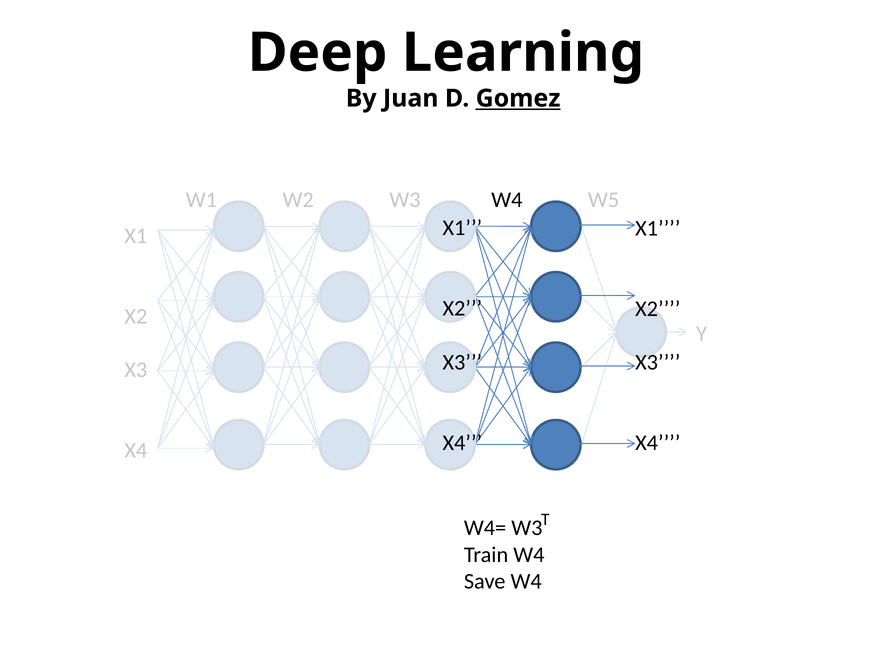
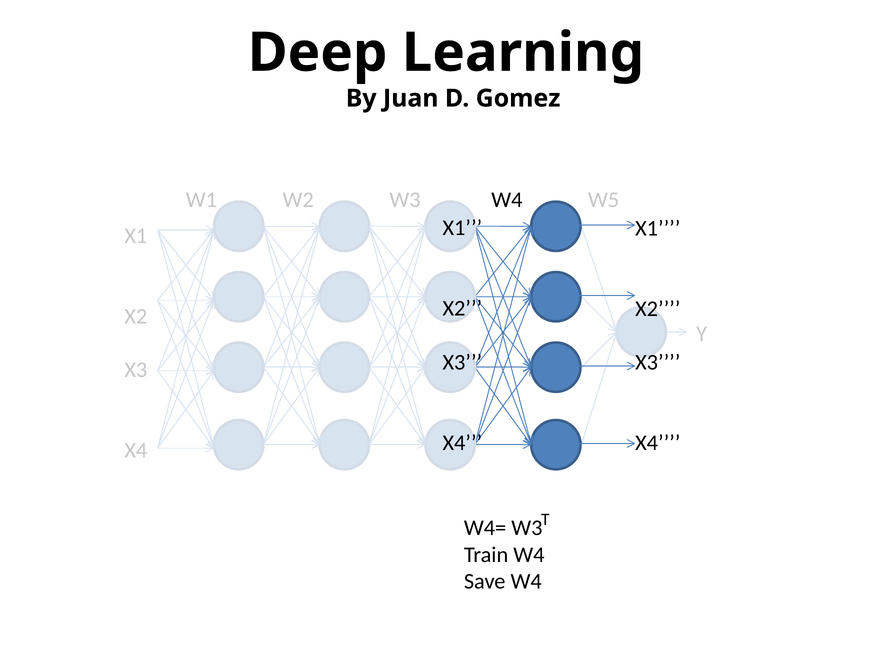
Gomez underline: present -> none (518, 98)
